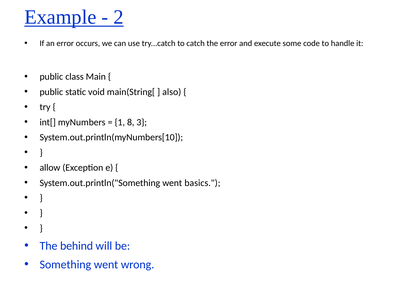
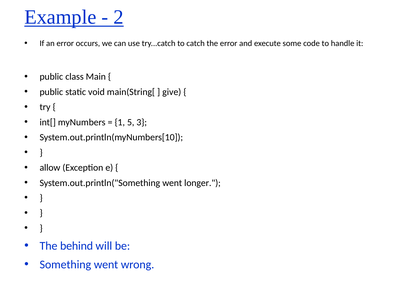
also: also -> give (172, 92)
8: 8 -> 5 (131, 122)
basics: basics -> longer (202, 183)
